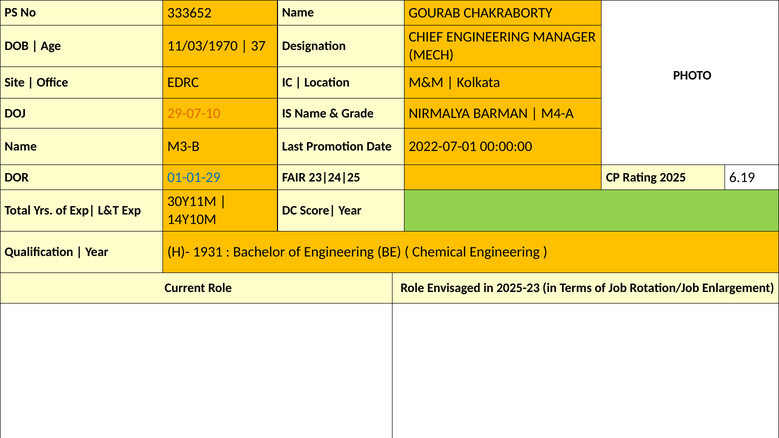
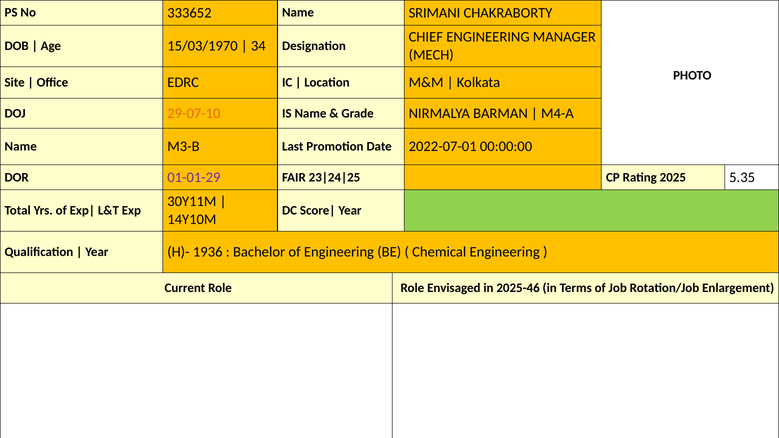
GOURAB: GOURAB -> SRIMANI (434, 13)
11/03/1970: 11/03/1970 -> 15/03/1970 (202, 46)
37: 37 -> 34 (258, 46)
01-01-29 colour: blue -> purple (194, 177)
6.19: 6.19 -> 5.35 (742, 177)
1931: 1931 -> 1936 (208, 252)
2025-23: 2025-23 -> 2025-46 (518, 288)
